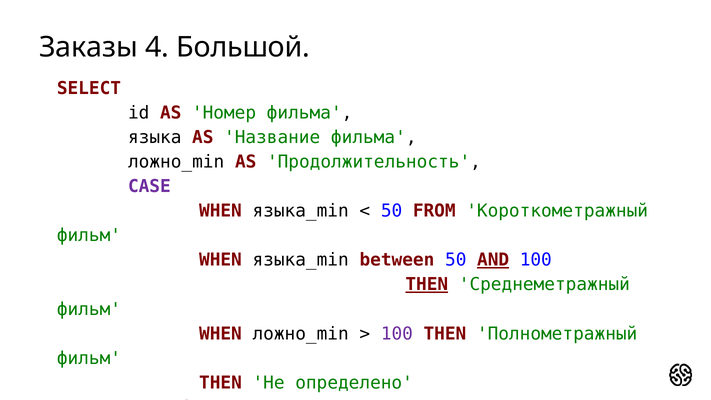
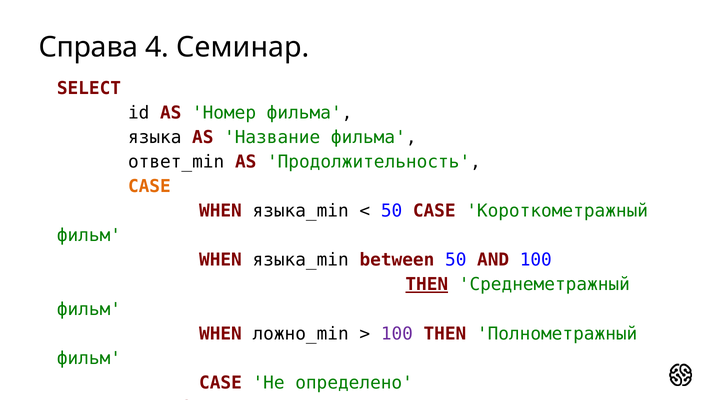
Заказы: Заказы -> Справа (88, 47)
Большой: Большой -> Семинар (243, 47)
ложно_min: ложно_min -> ответ_min (176, 162)
CASE colour: purple -> orange (149, 186)
50 FROM: FROM -> CASE (434, 211)
AND underline: present -> none (493, 260)
THEN: THEN -> CASE (220, 383)
